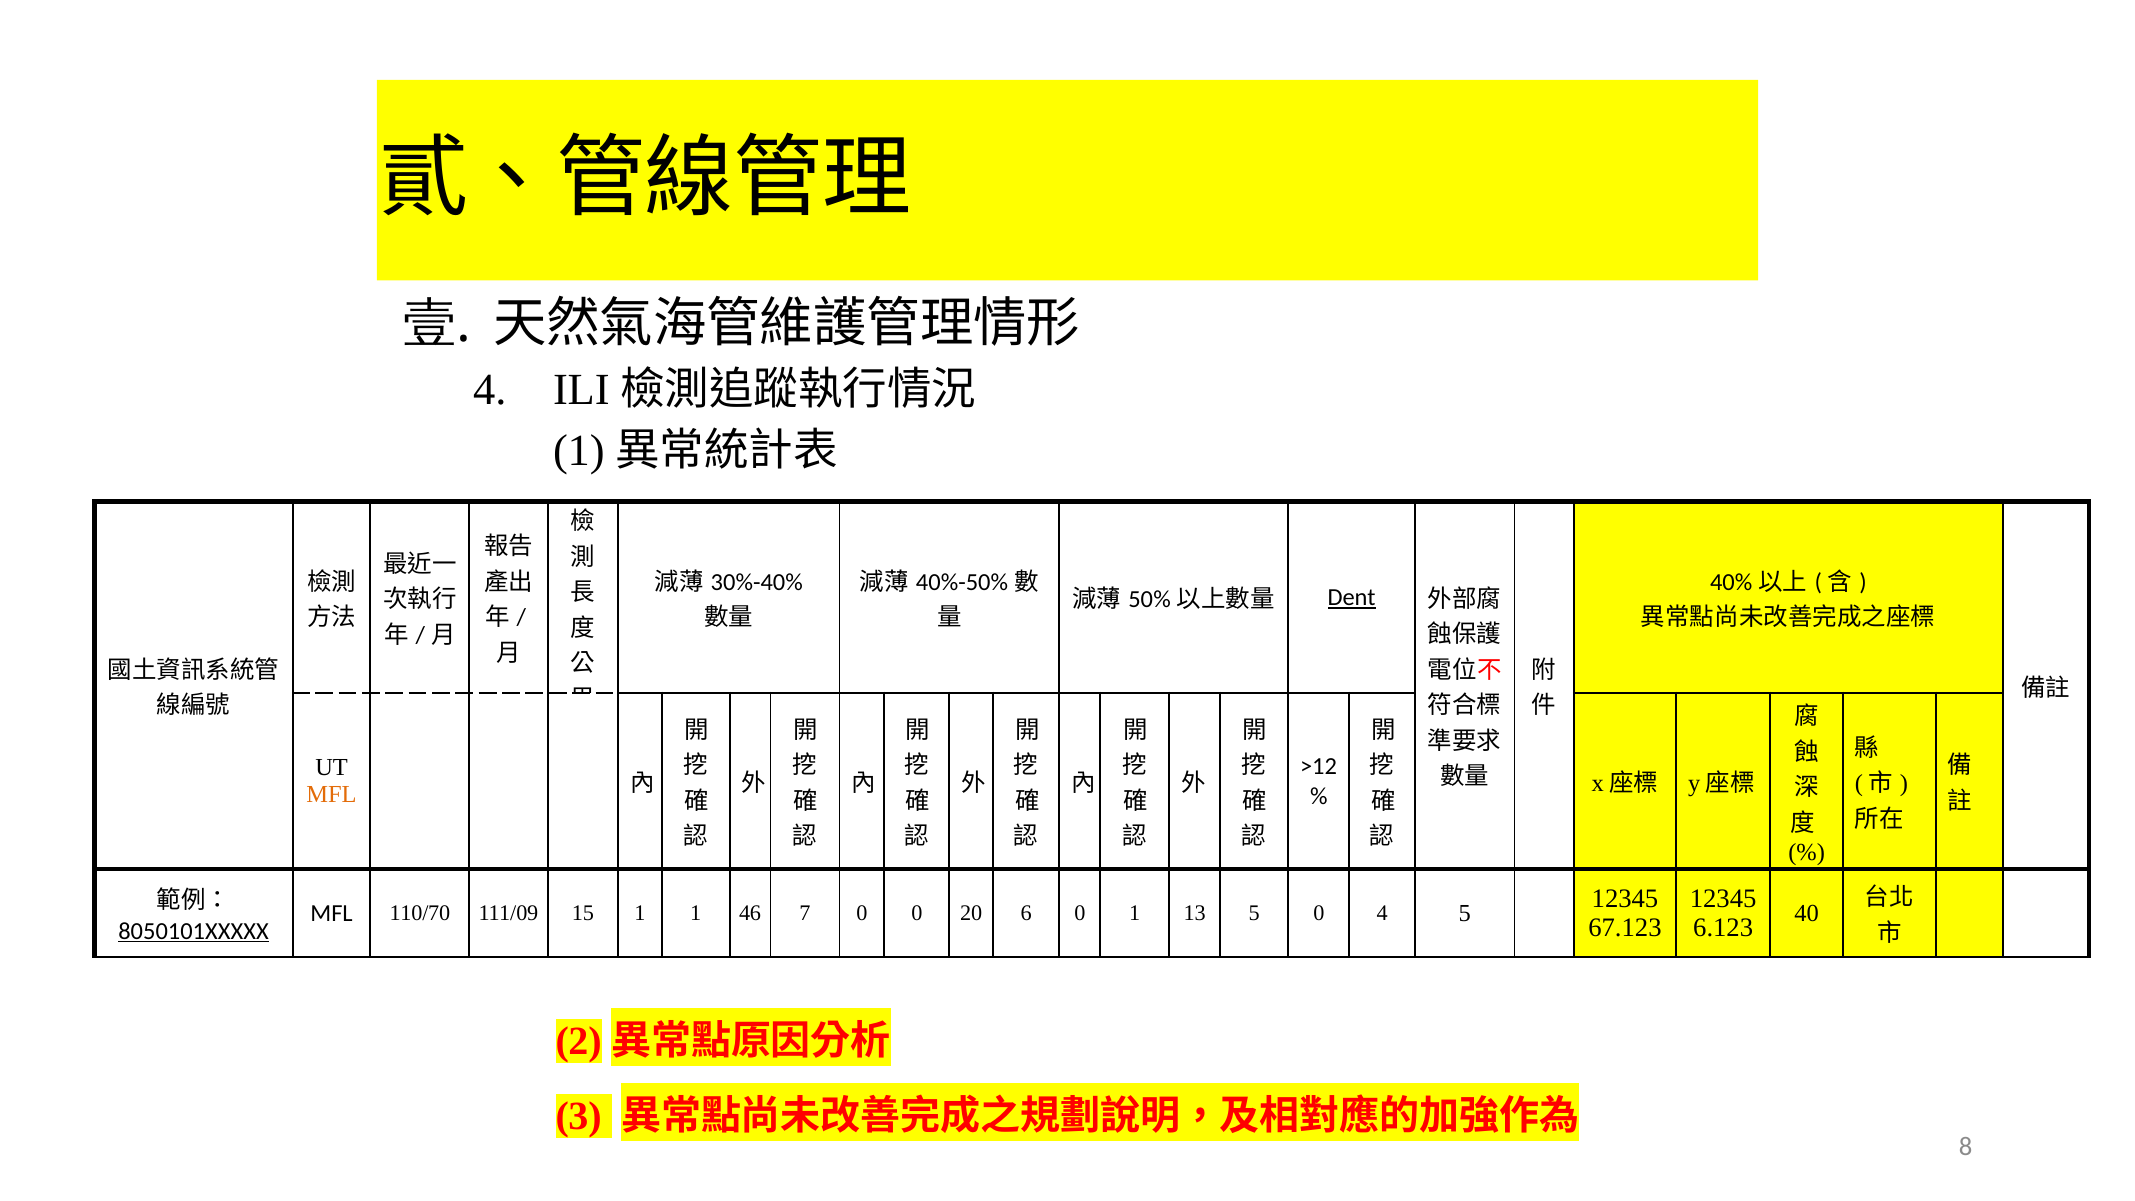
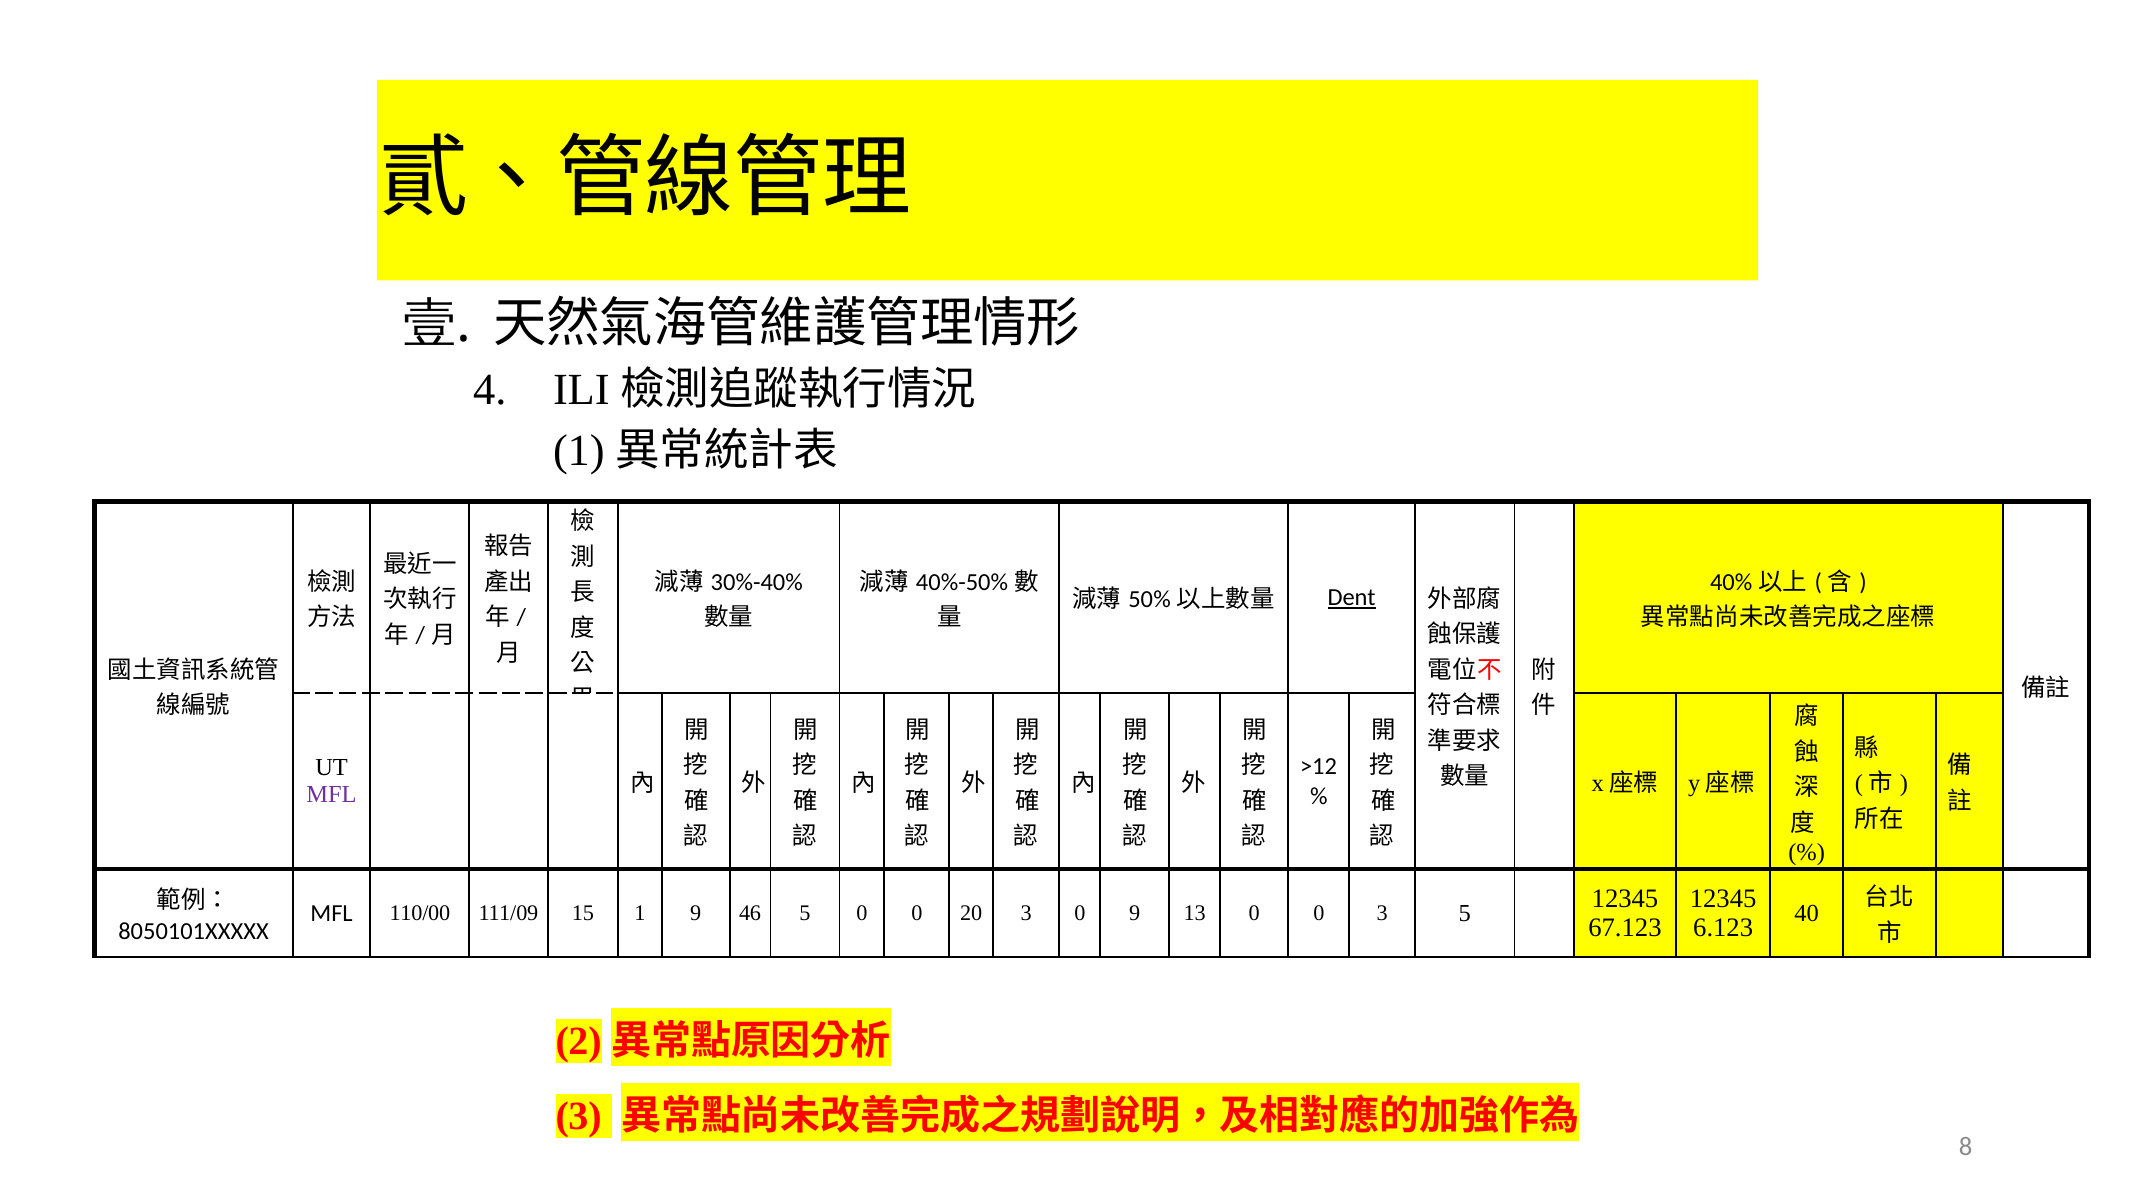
MFL colour: orange -> purple (332, 795)
110/70: 110/70 -> 110/00 (420, 913)
1 1: 1 -> 9 (696, 913)
46 7: 7 -> 5 (805, 913)
20 6: 6 -> 3 (1026, 913)
0 1: 1 -> 9 (1135, 913)
13 5: 5 -> 0 (1254, 913)
0 4: 4 -> 3 (1382, 913)
8050101XXXXX underline: present -> none (194, 931)
